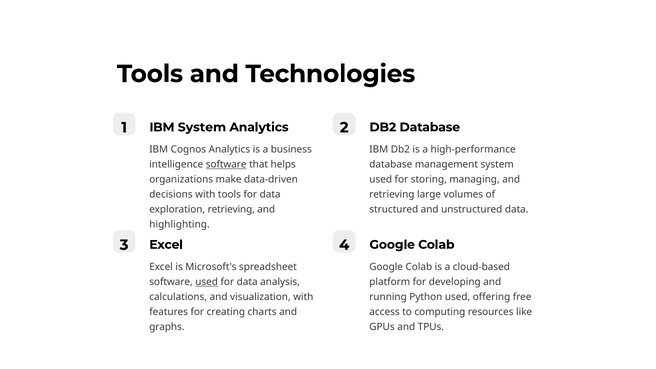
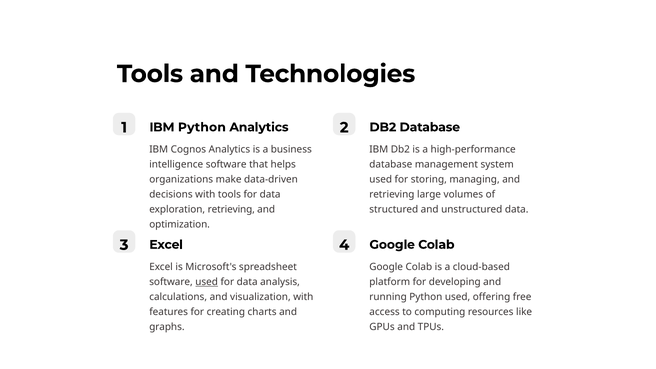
IBM System: System -> Python (202, 127)
software underline: present -> none (226, 164)
highlighting: highlighting -> optimization (180, 224)
